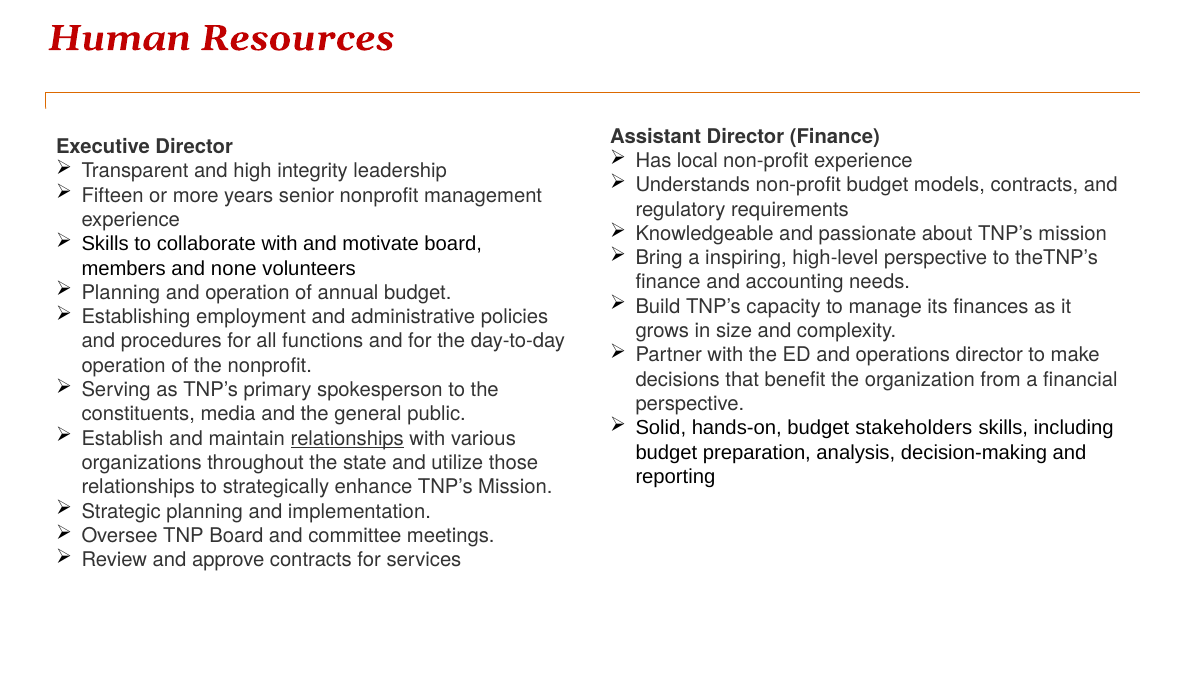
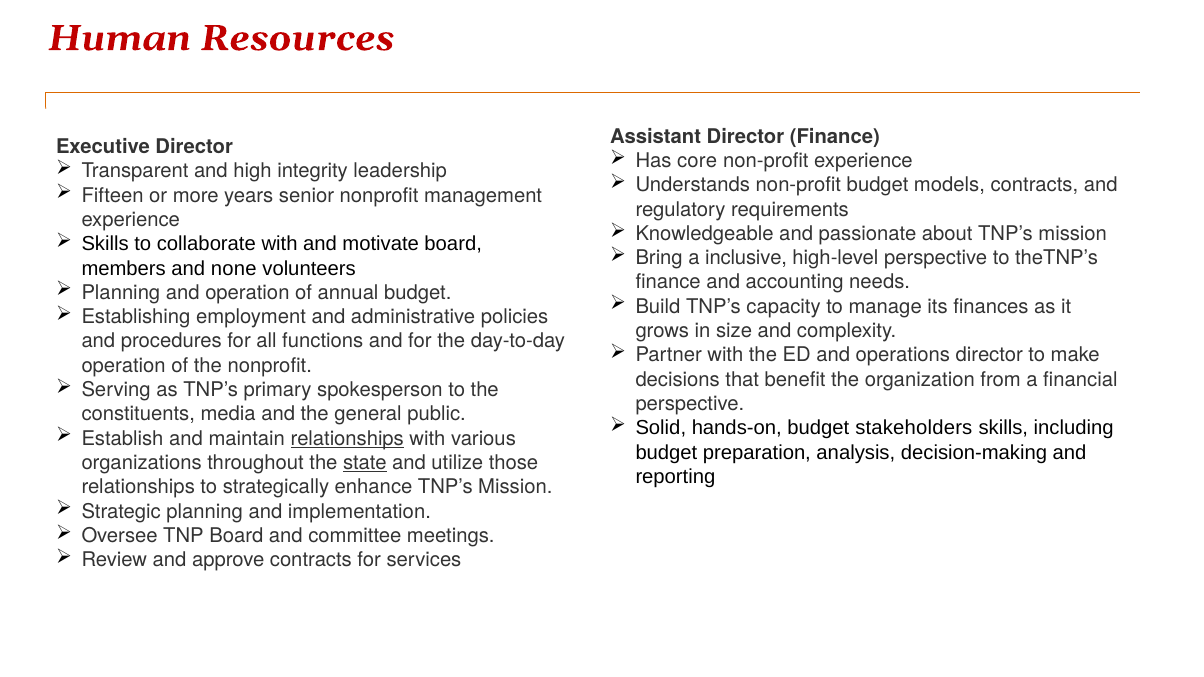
local: local -> core (697, 161)
inspiring: inspiring -> inclusive (746, 258)
state underline: none -> present (365, 463)
